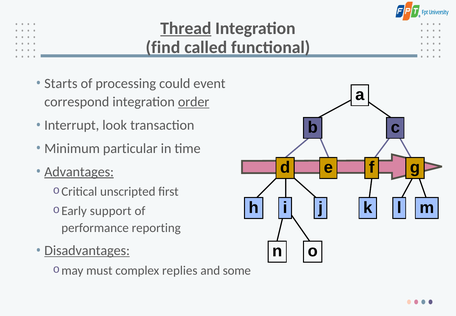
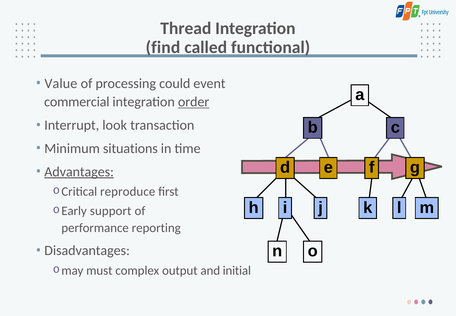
Thread underline: present -> none (186, 28)
Starts: Starts -> Value (61, 83)
correspond: correspond -> commercial (77, 102)
particular: particular -> situations (130, 148)
unscripted: unscripted -> reproduce (128, 192)
Disadvantages underline: present -> none (87, 250)
replies: replies -> output (180, 270)
some: some -> initial (237, 270)
